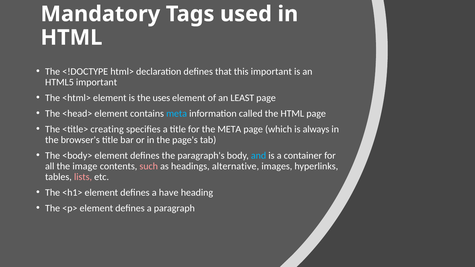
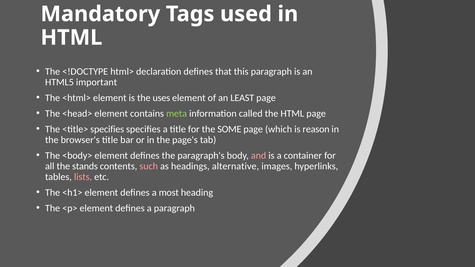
this important: important -> paragraph (271, 72)
meta colour: light blue -> light green (177, 114)
<title> creating: creating -> specifies (107, 129)
the META: META -> SOME (229, 129)
always: always -> reason (316, 129)
and colour: light blue -> pink (259, 156)
image: image -> stands (85, 166)
have: have -> most (169, 193)
